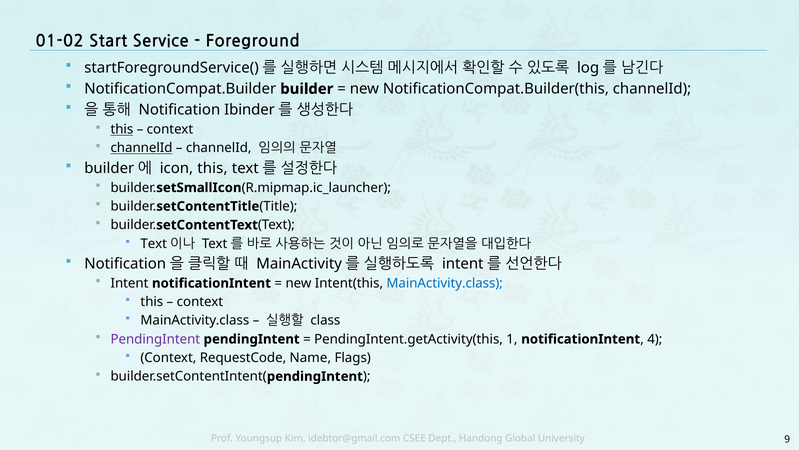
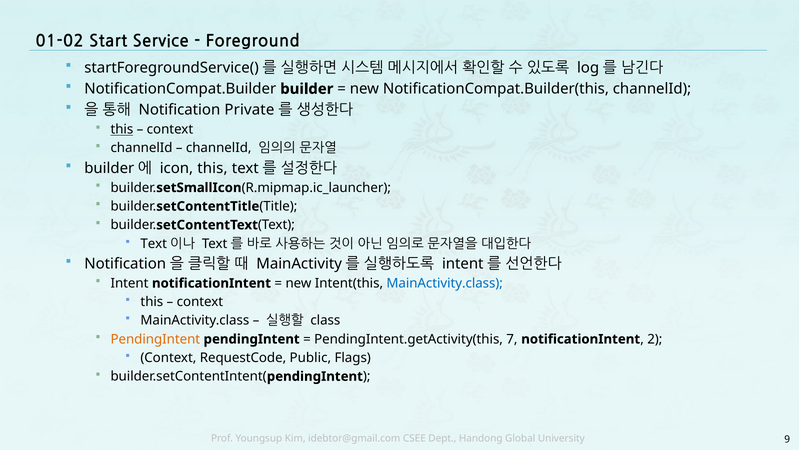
Ibinder: Ibinder -> Private (249, 110)
channelId underline: present -> none (141, 148)
PendingIntent colour: purple -> orange (155, 339)
1: 1 -> 7 (512, 339)
4: 4 -> 2 (655, 339)
Name: Name -> Public (310, 357)
